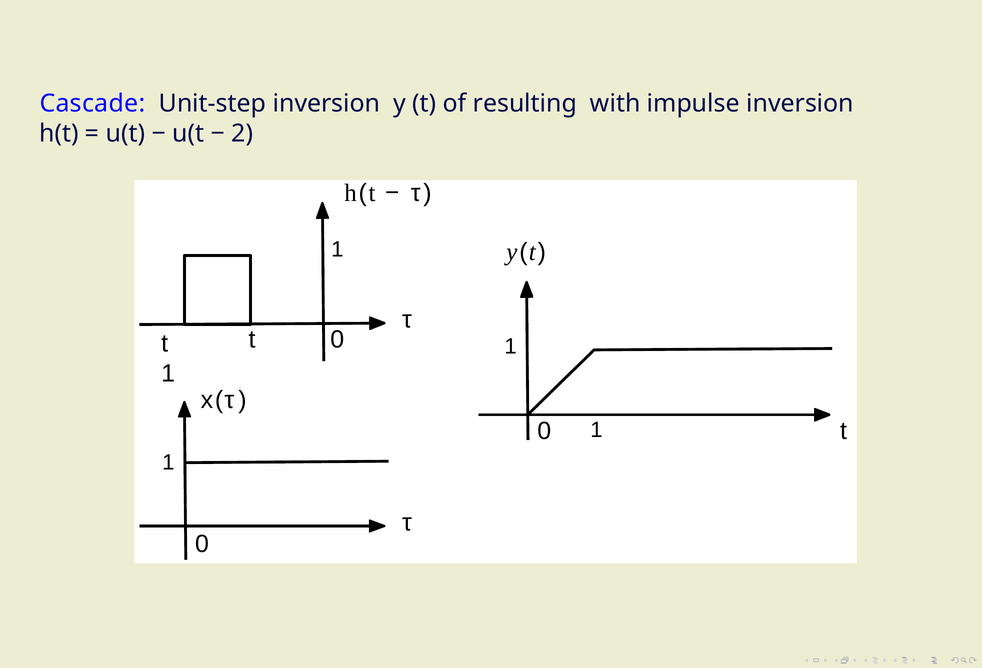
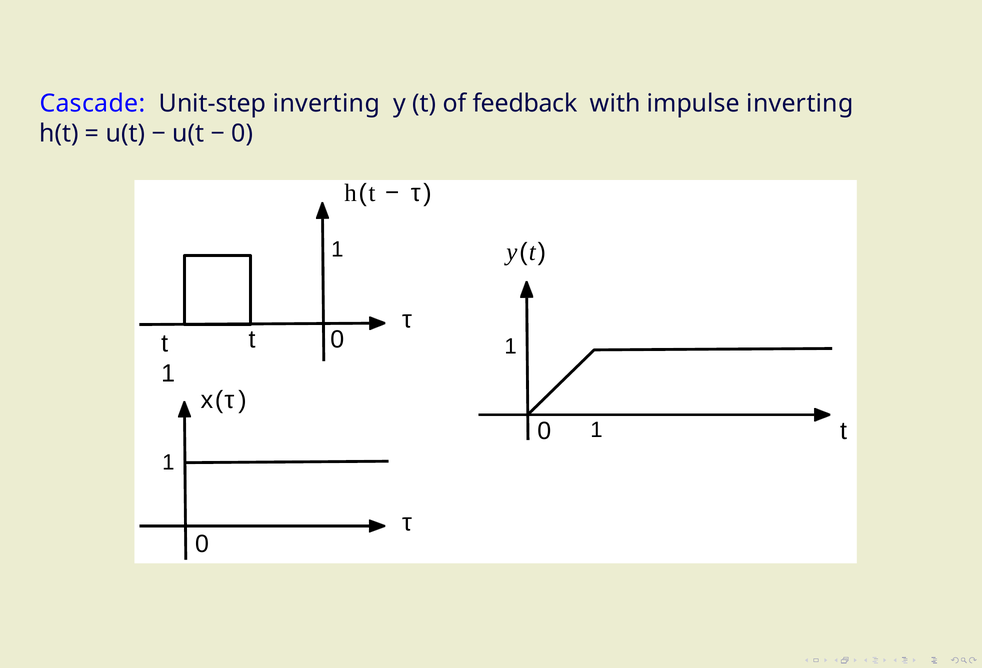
Unit-step inversion: inversion -> inverting (326, 103)
resulting: resulting -> feedback (525, 103)
impulse inversion: inversion -> inverting (800, 103)
2: 2 -> 0 (242, 133)
